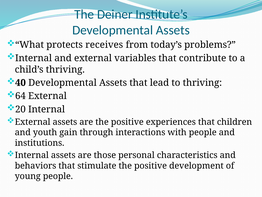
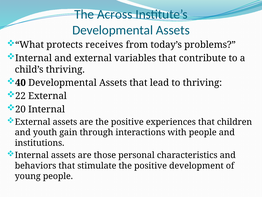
Deiner: Deiner -> Across (115, 14)
64: 64 -> 22 (20, 96)
